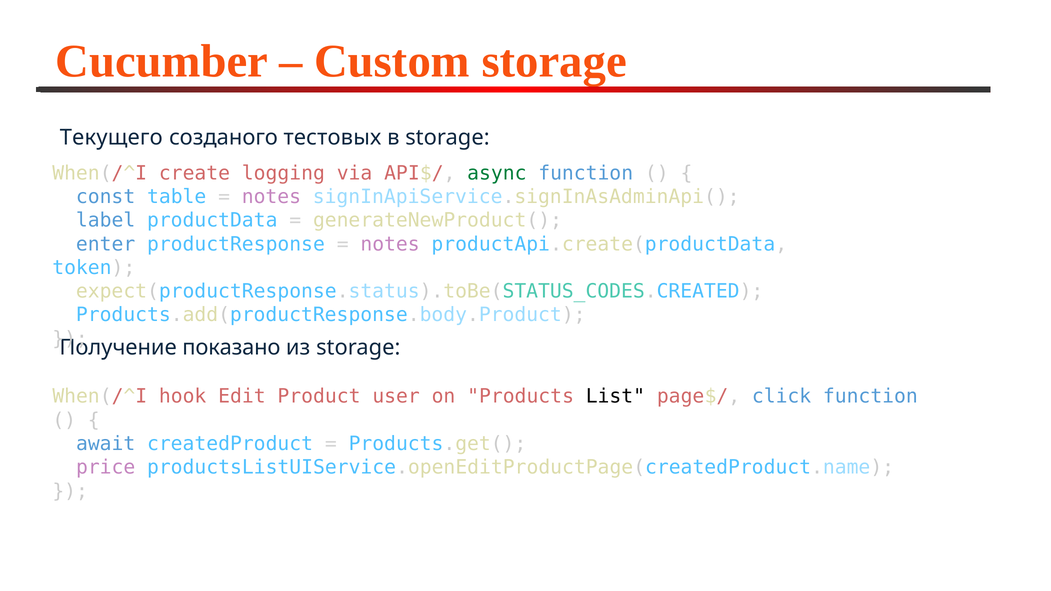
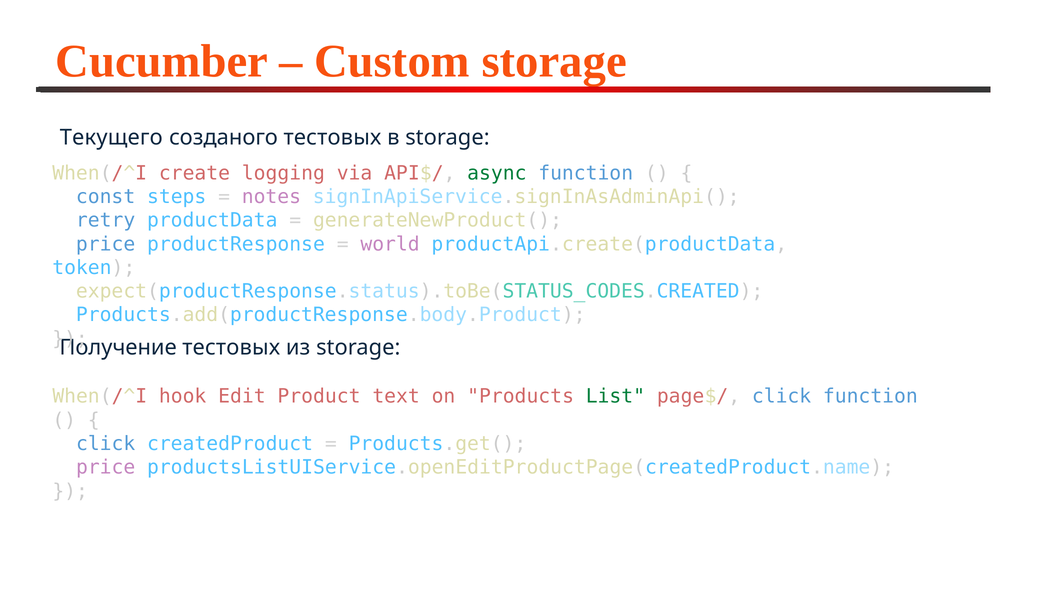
table: table -> steps (177, 197)
label: label -> retry (106, 221)
enter: enter -> price (106, 244)
notes: notes -> world (390, 244)
Получение показано: показано -> тестовых (231, 348)
user: user -> text (396, 397)
List colour: black -> green (615, 397)
await: await -> click (106, 444)
